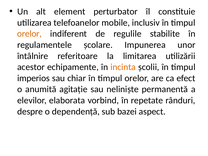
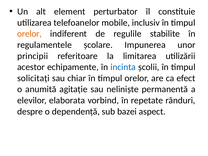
întâlnire: întâlnire -> principii (33, 56)
incinta colour: orange -> blue (123, 67)
imperios: imperios -> solicitați (33, 78)
